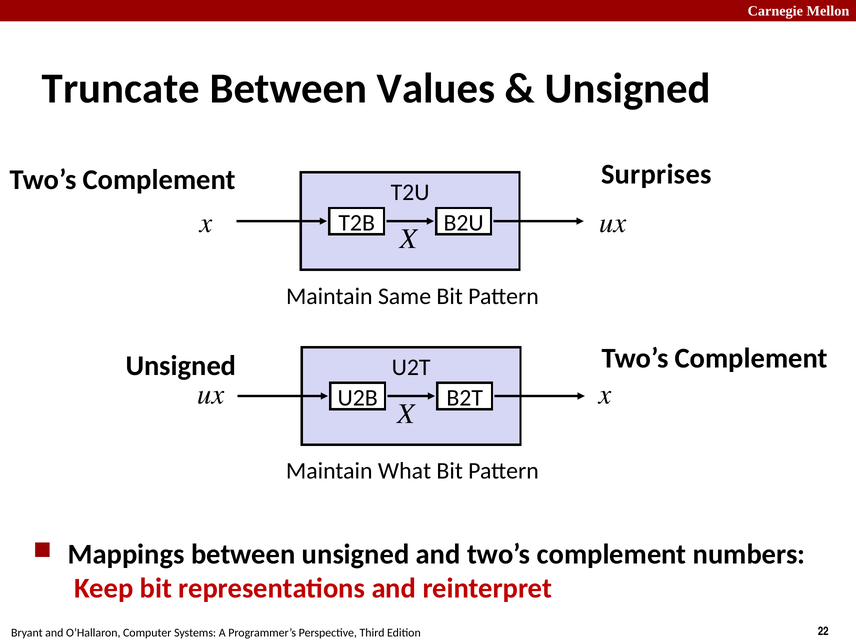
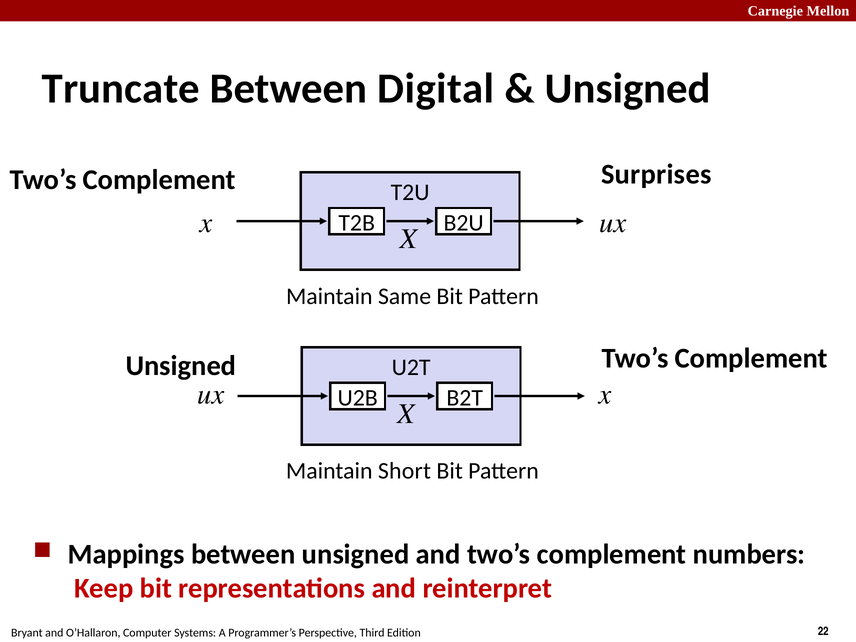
Values: Values -> Digital (436, 89)
What: What -> Short (404, 471)
